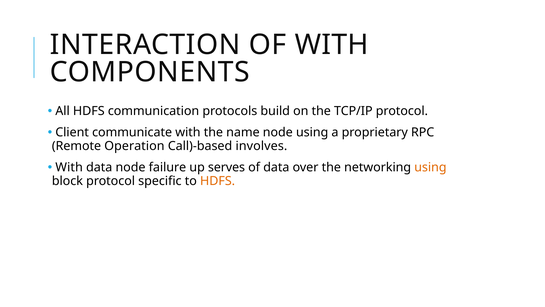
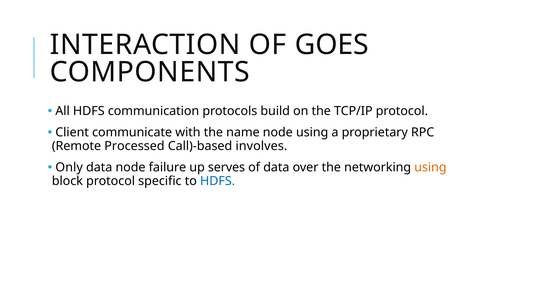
OF WITH: WITH -> GOES (332, 45)
Operation: Operation -> Processed (134, 146)
With: With -> Only (69, 167)
HDFS colour: orange -> blue (218, 181)
